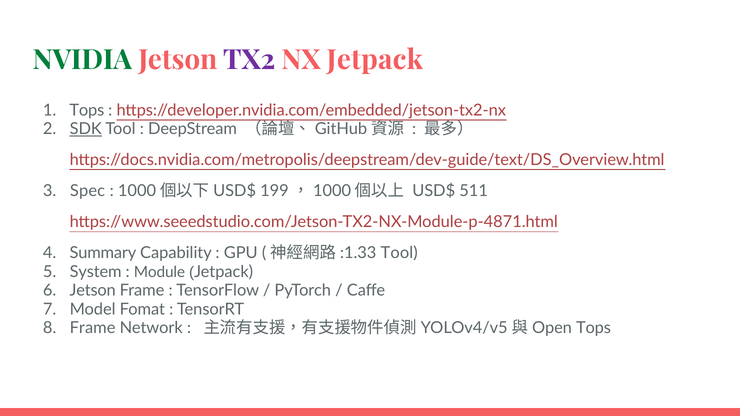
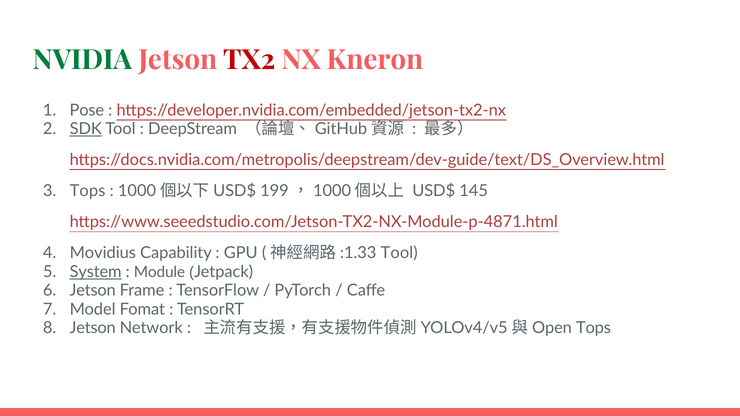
TX2 colour: purple -> red (249, 60)
NX Jetpack: Jetpack -> Kneron (375, 60)
Tops: Tops -> Pose (87, 110)
Spec: Spec -> Tops (88, 191)
511: 511 -> 145 (474, 191)
Summary: Summary -> Movidius (103, 253)
System underline: none -> present (96, 272)
Frame: Frame -> Jetson (93, 328)
